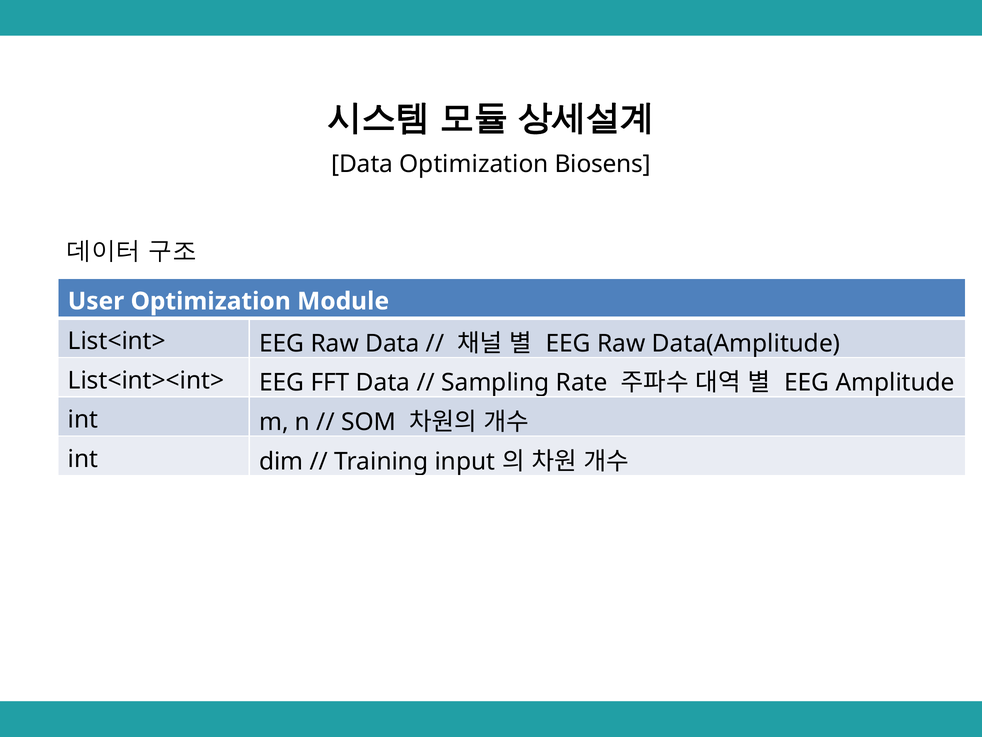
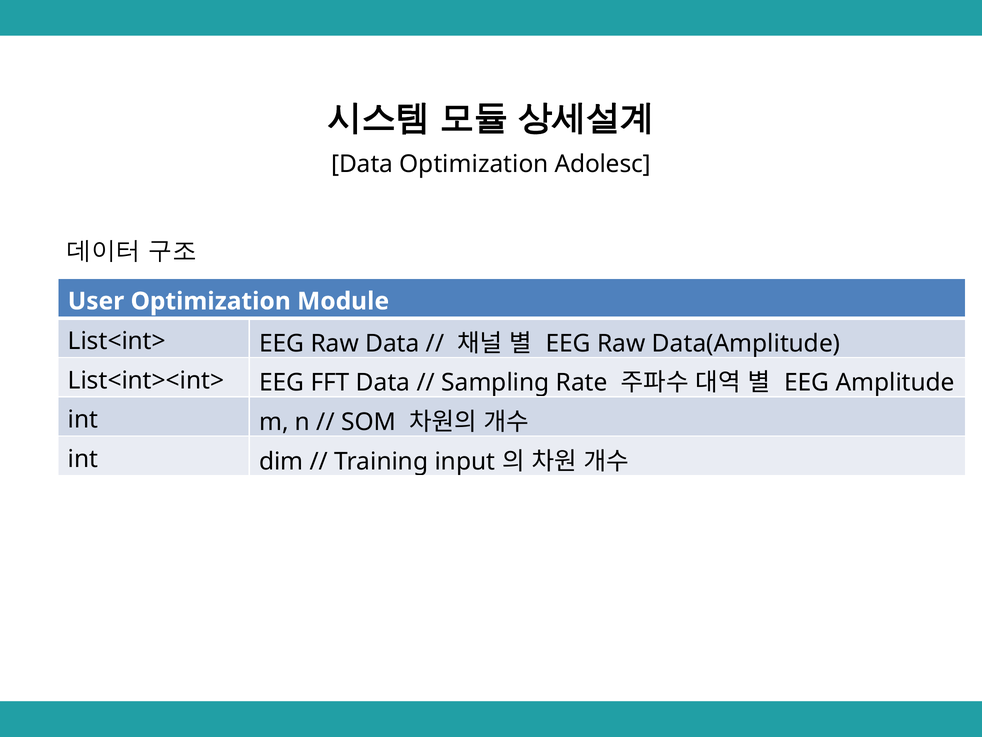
Biosens: Biosens -> Adolesc (603, 164)
